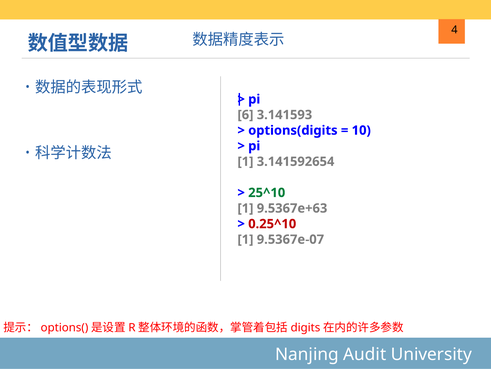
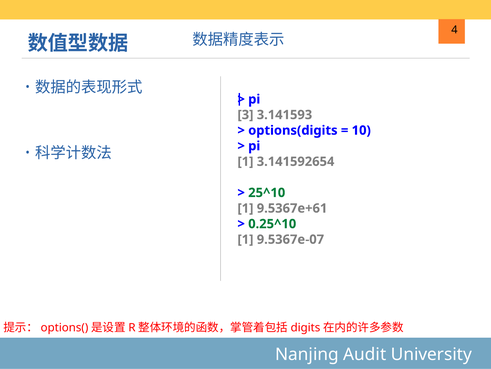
6: 6 -> 3 (245, 115)
9.5367e+63: 9.5367e+63 -> 9.5367e+61 (292, 208)
0.25^10 colour: red -> green (272, 223)
